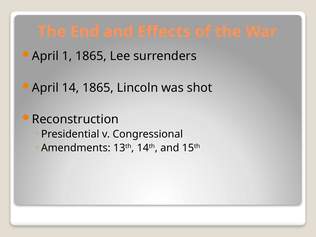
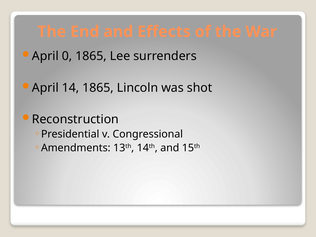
1: 1 -> 0 (67, 56)
